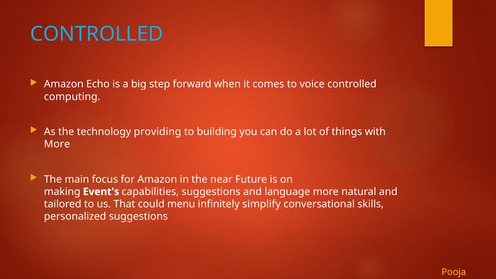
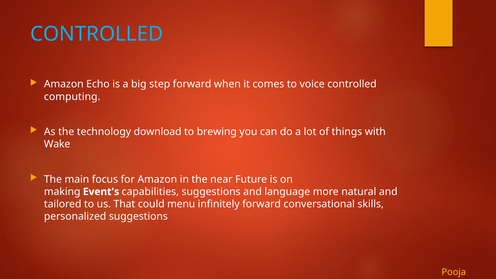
providing: providing -> download (158, 132)
building: building -> brewing (217, 132)
More: More -> Wake (57, 144)
infinitely simplify: simplify -> forward (262, 204)
